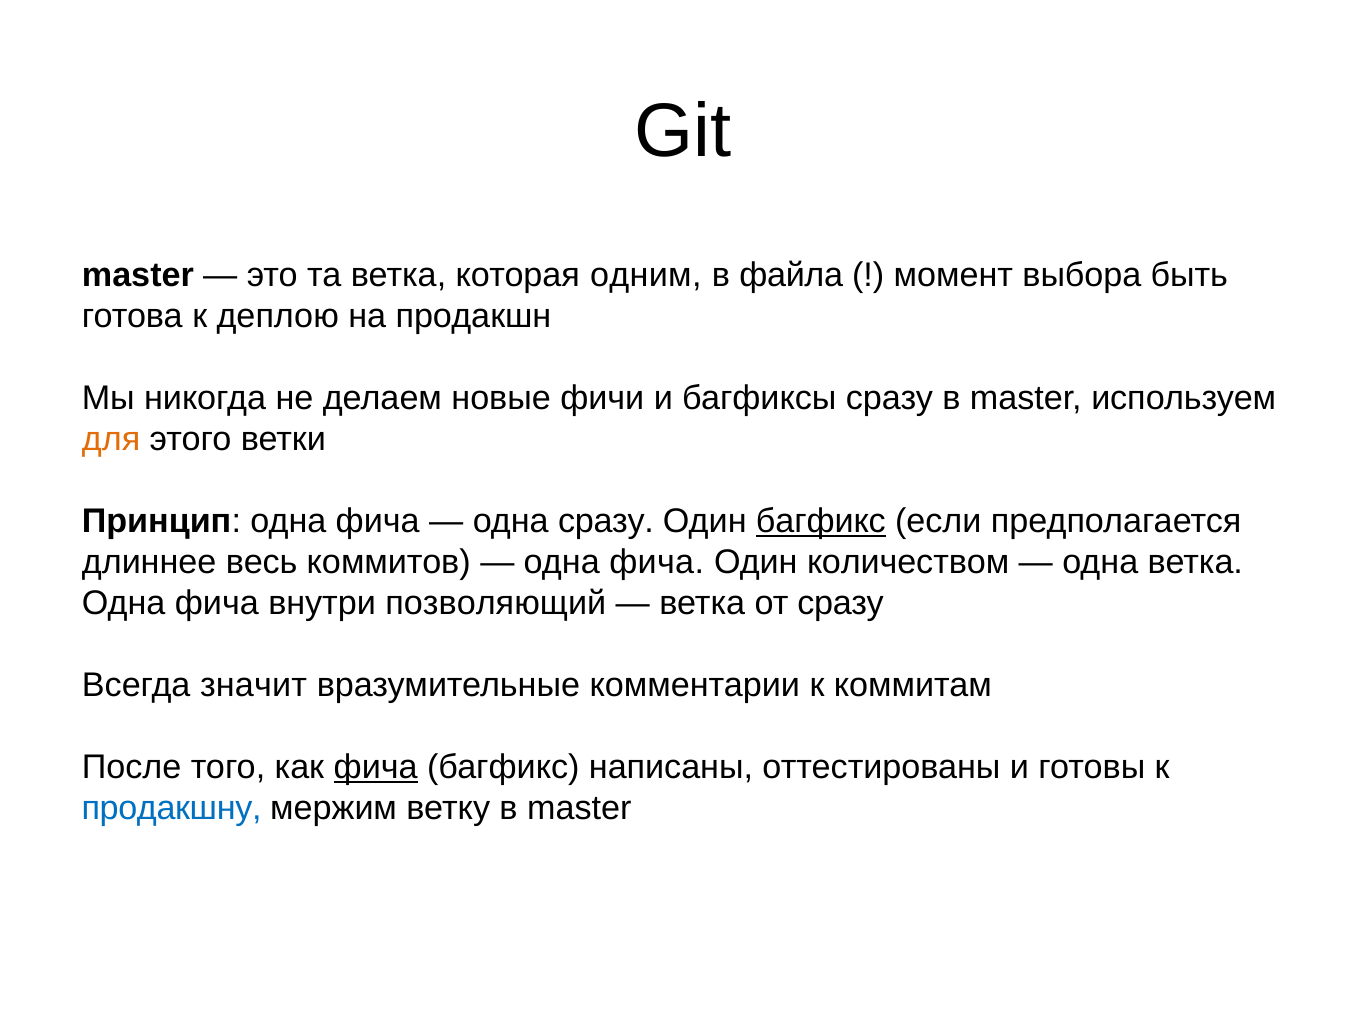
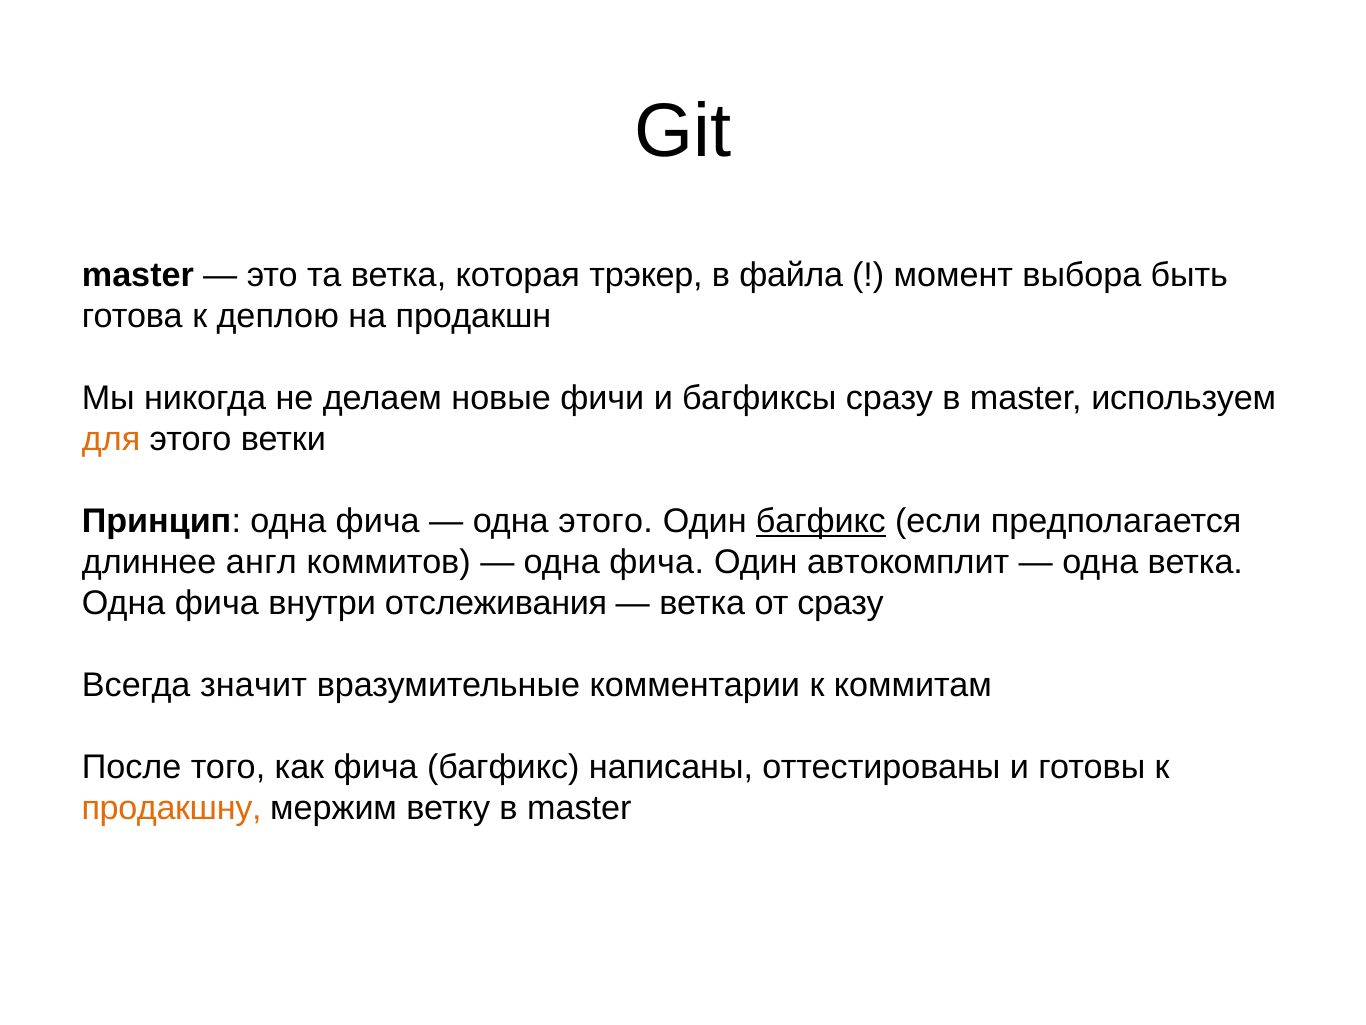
одним: одним -> трэкер (646, 276)
одна сразу: сразу -> этого (606, 521)
весь: весь -> англ (261, 562)
количеством: количеством -> автокомплит (908, 562)
позволяющий: позволяющий -> отслеживания (496, 603)
фича underline: present -> none (376, 767)
продакшну colour: blue -> orange (172, 808)
